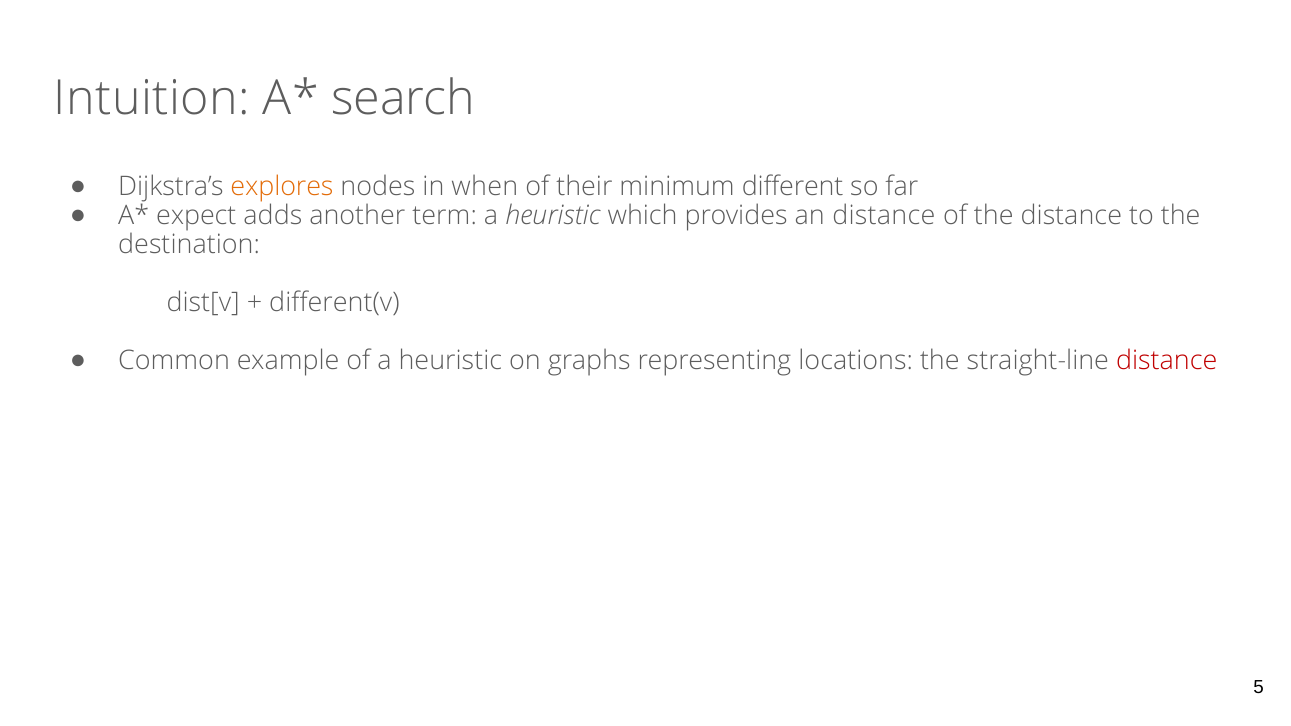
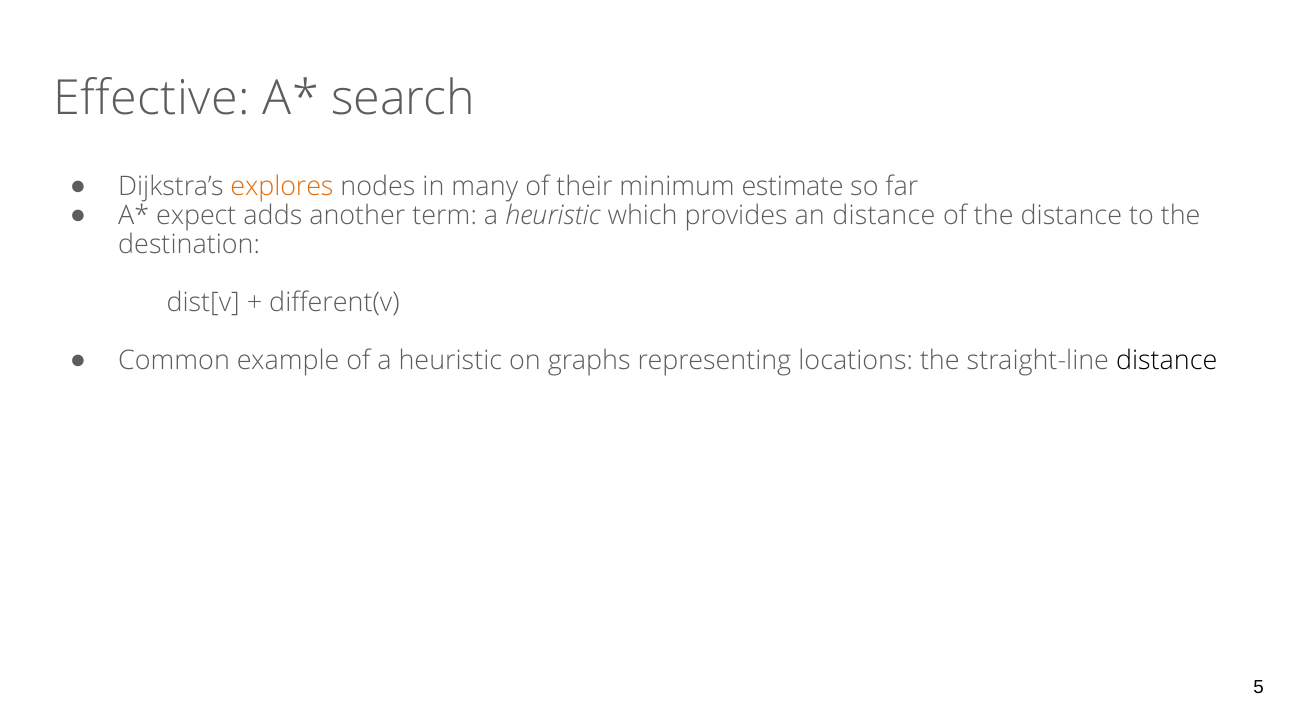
Intuition: Intuition -> Effective (152, 98)
when: when -> many (485, 187)
different: different -> estimate (793, 187)
distance colour: red -> black (1167, 361)
